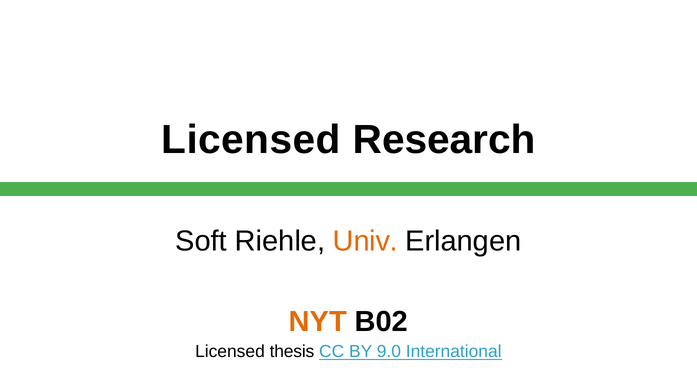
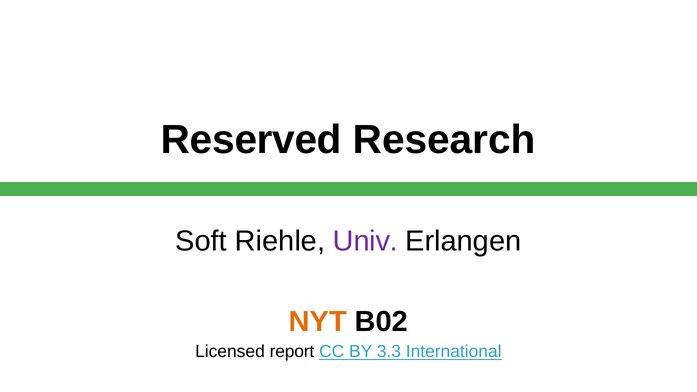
Licensed: Licensed -> Reserved (251, 140)
Univ colour: orange -> purple (365, 241)
thesis: thesis -> report (292, 352)
9.0: 9.0 -> 3.3 (389, 352)
